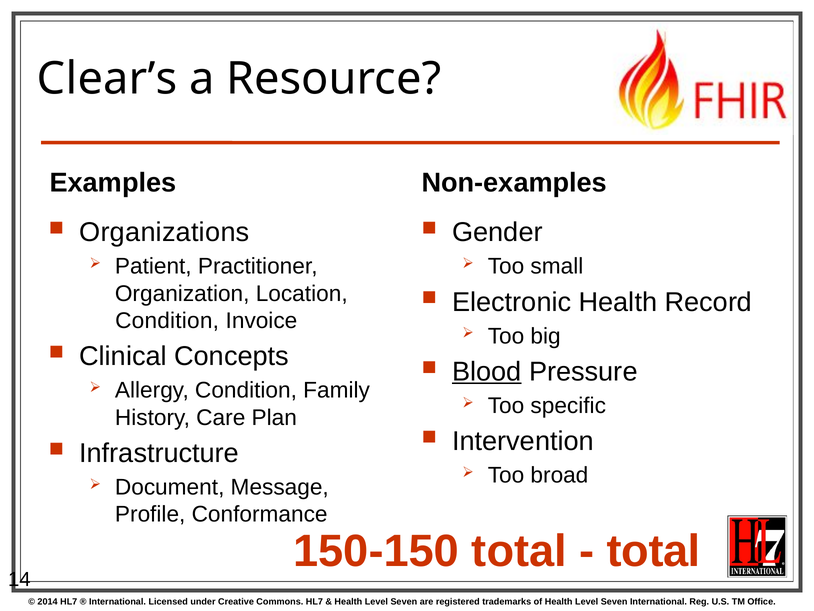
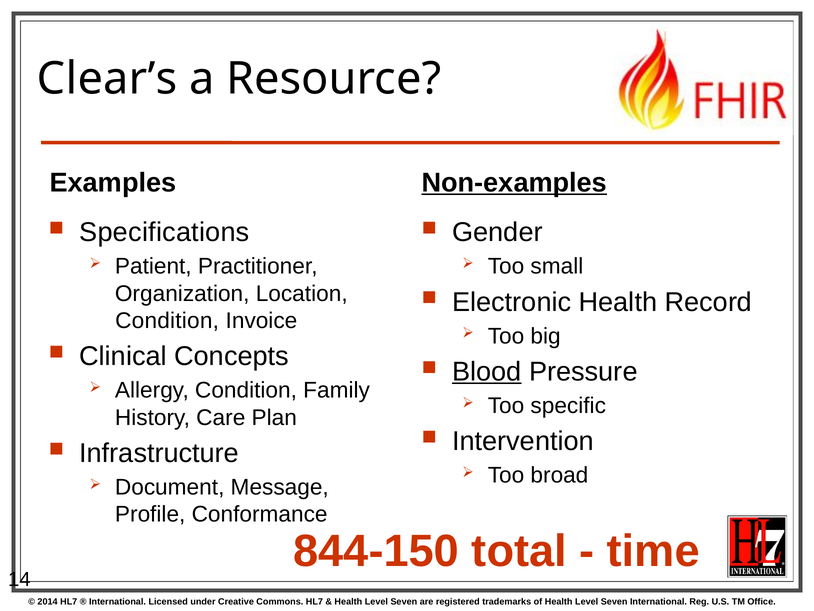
Non-examples underline: none -> present (514, 183)
Organizations: Organizations -> Specifications (164, 232)
150-150: 150-150 -> 844-150 (376, 551)
total: total -> time (653, 551)
